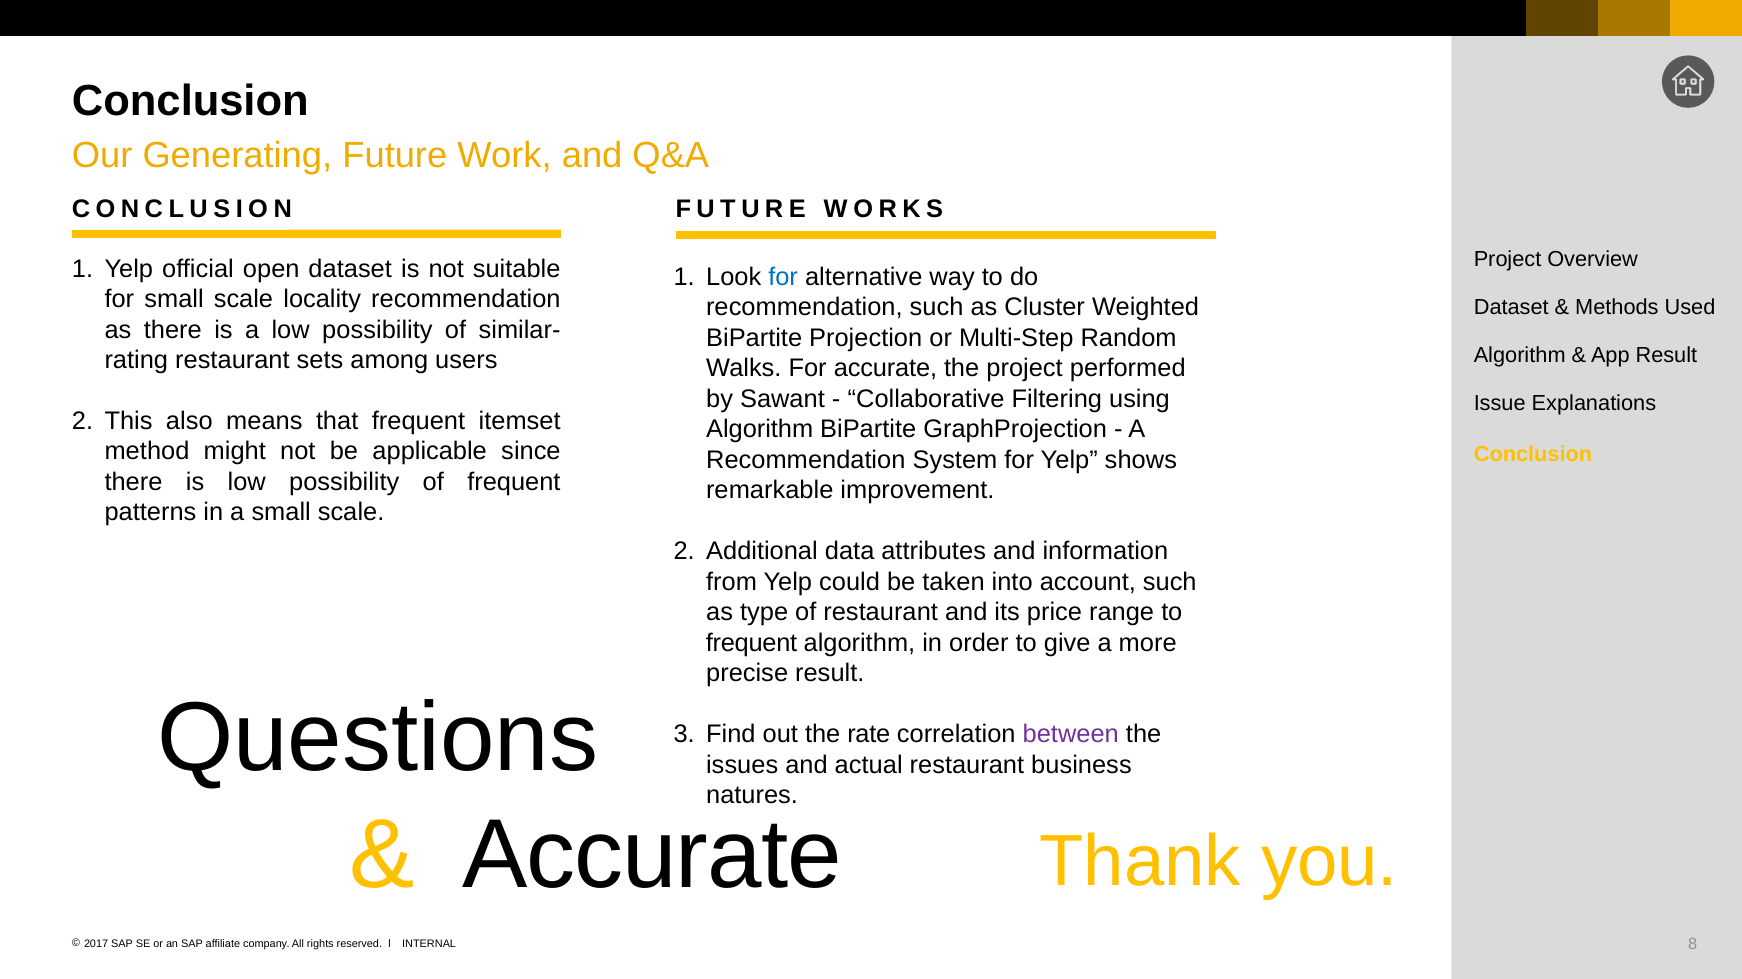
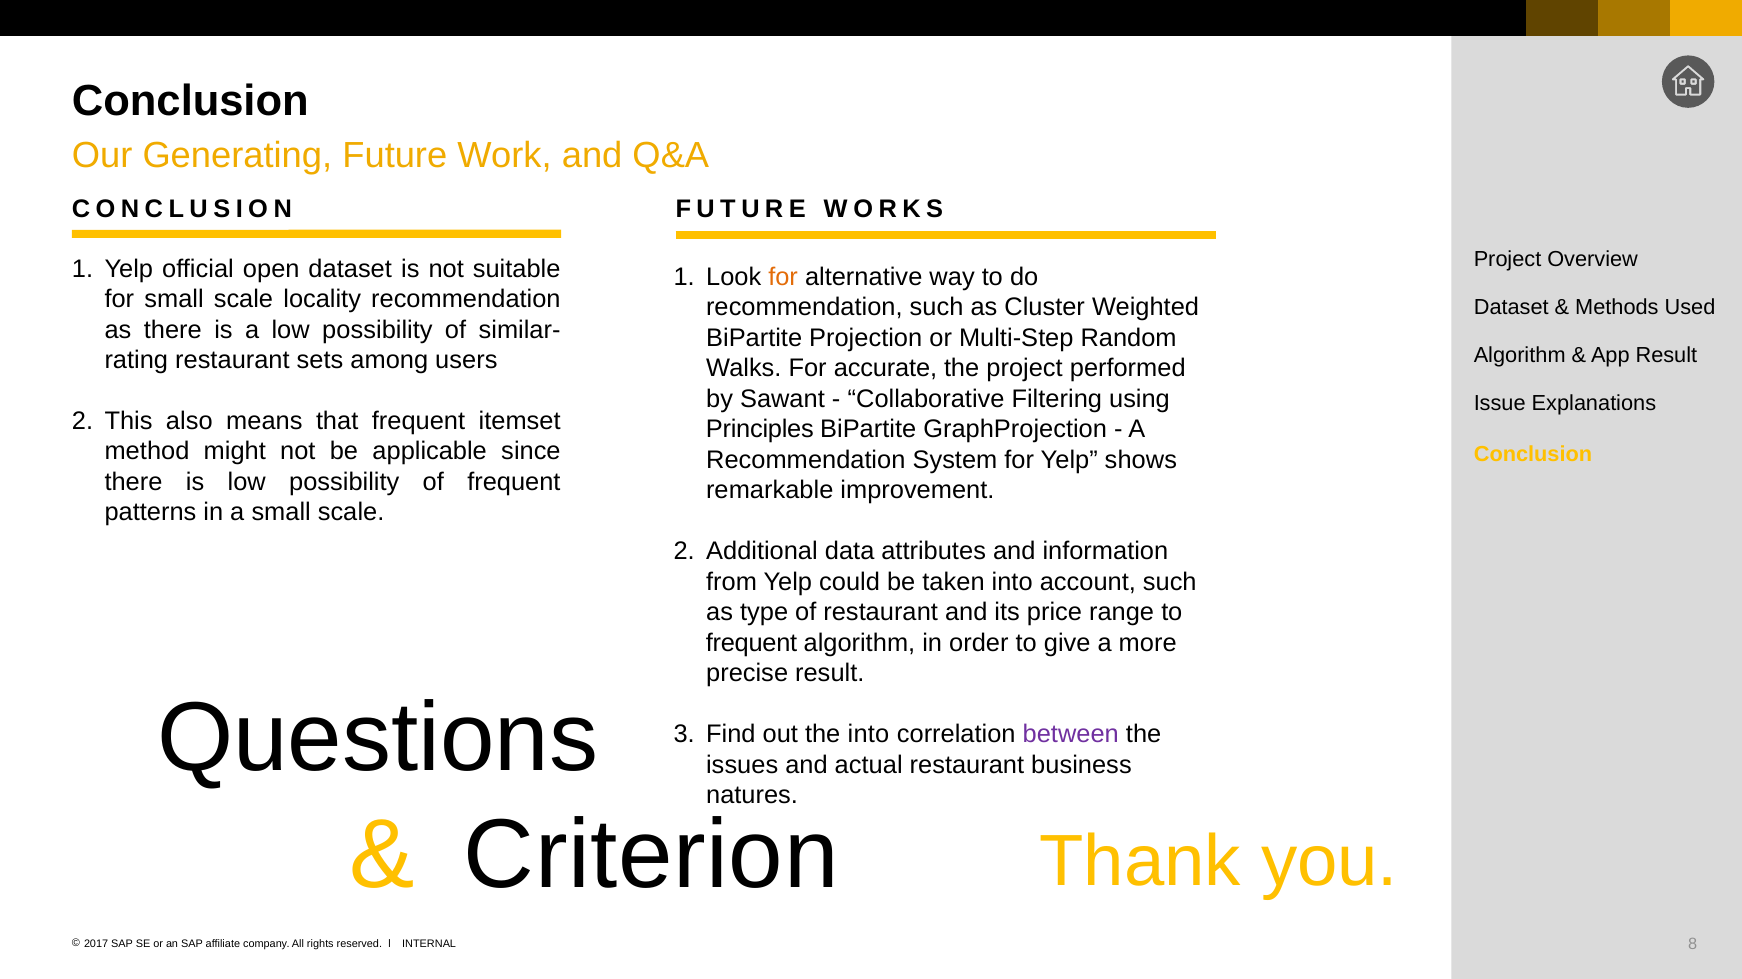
for colour: blue -> orange (783, 277)
Algorithm: Algorithm -> Principles (760, 430)
the rate: rate -> into (869, 735)
Accurate: Accurate -> Criterion (651, 856)
